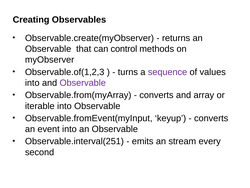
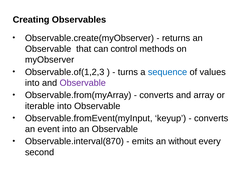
sequence colour: purple -> blue (168, 72)
Observable.interval(251: Observable.interval(251 -> Observable.interval(870 (74, 141)
stream: stream -> without (182, 141)
